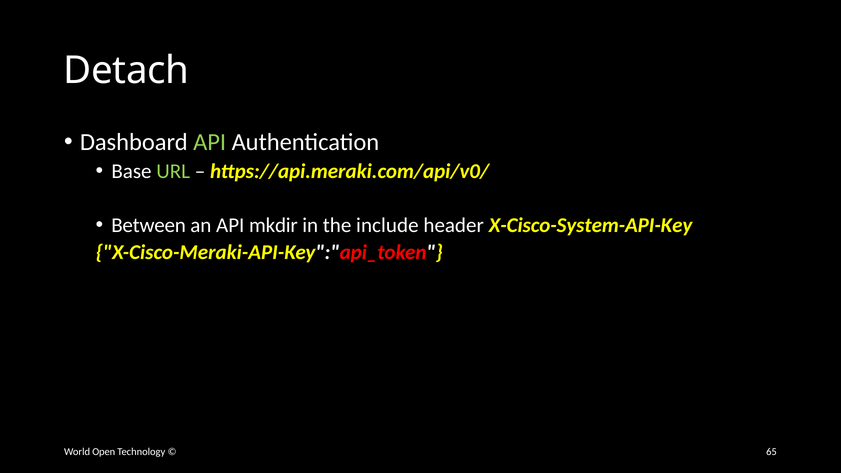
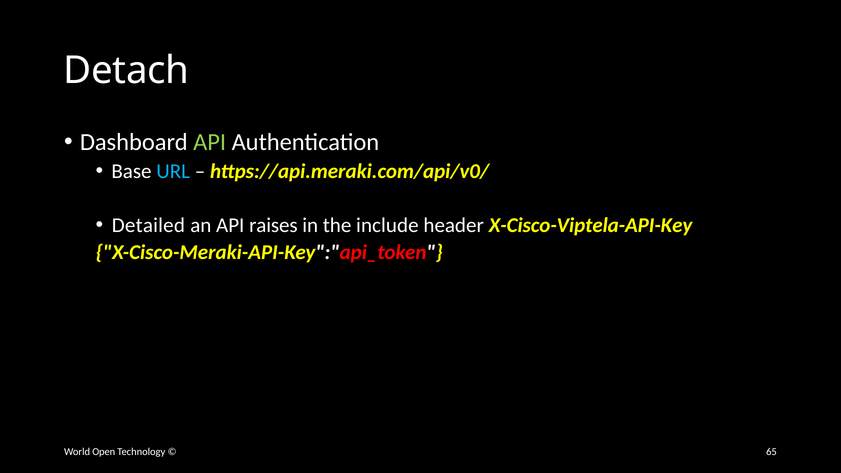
URL colour: light green -> light blue (173, 171)
Between: Between -> Detailed (148, 225)
mkdir: mkdir -> raises (273, 225)
X-Cisco-System-API-Key: X-Cisco-System-API-Key -> X-Cisco-Viptela-API-Key (591, 225)
